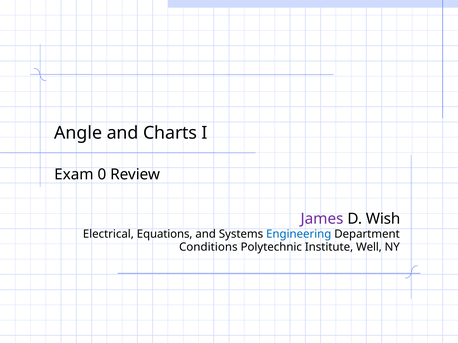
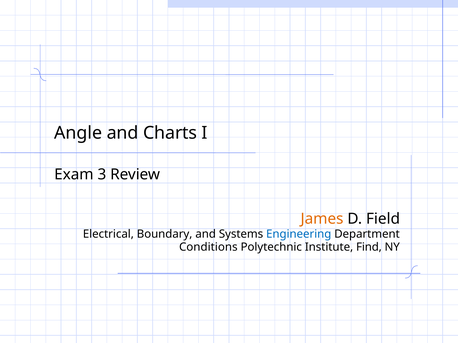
0: 0 -> 3 (102, 175)
James colour: purple -> orange (322, 219)
Wish: Wish -> Field (383, 219)
Equations: Equations -> Boundary (165, 234)
Well: Well -> Find (369, 248)
